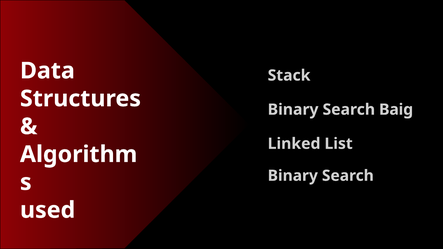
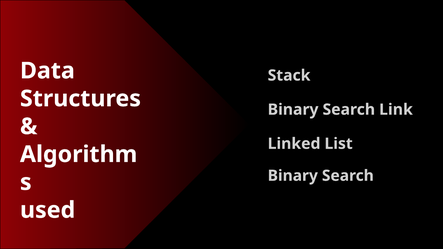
Baig: Baig -> Link (396, 110)
